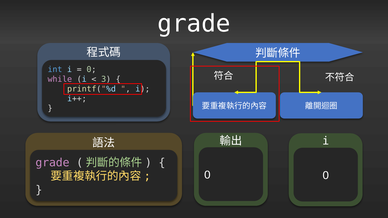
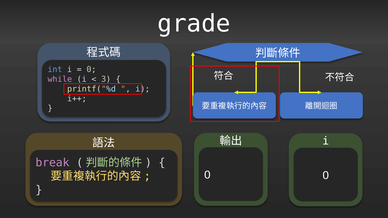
grade: grade -> break (52, 163)
